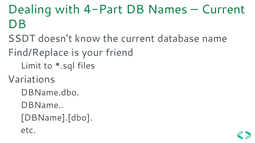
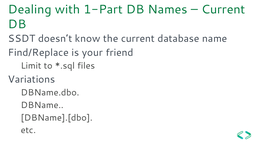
4-Part: 4-Part -> 1-Part (103, 9)
